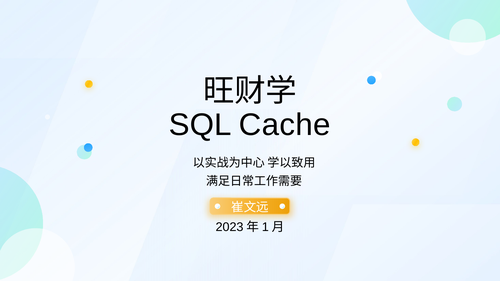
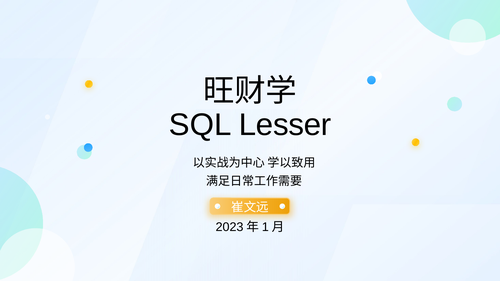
Cache: Cache -> Lesser (285, 125)
